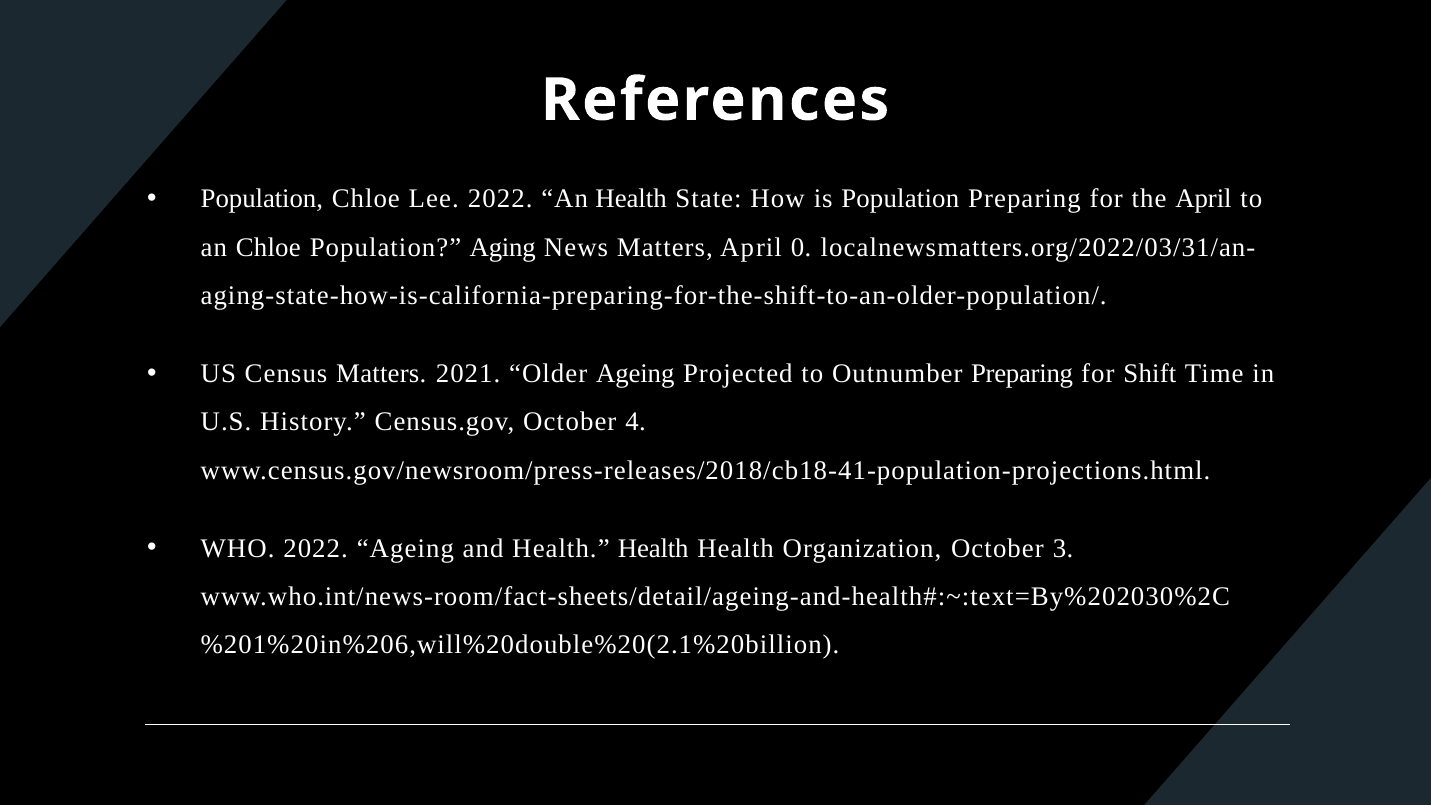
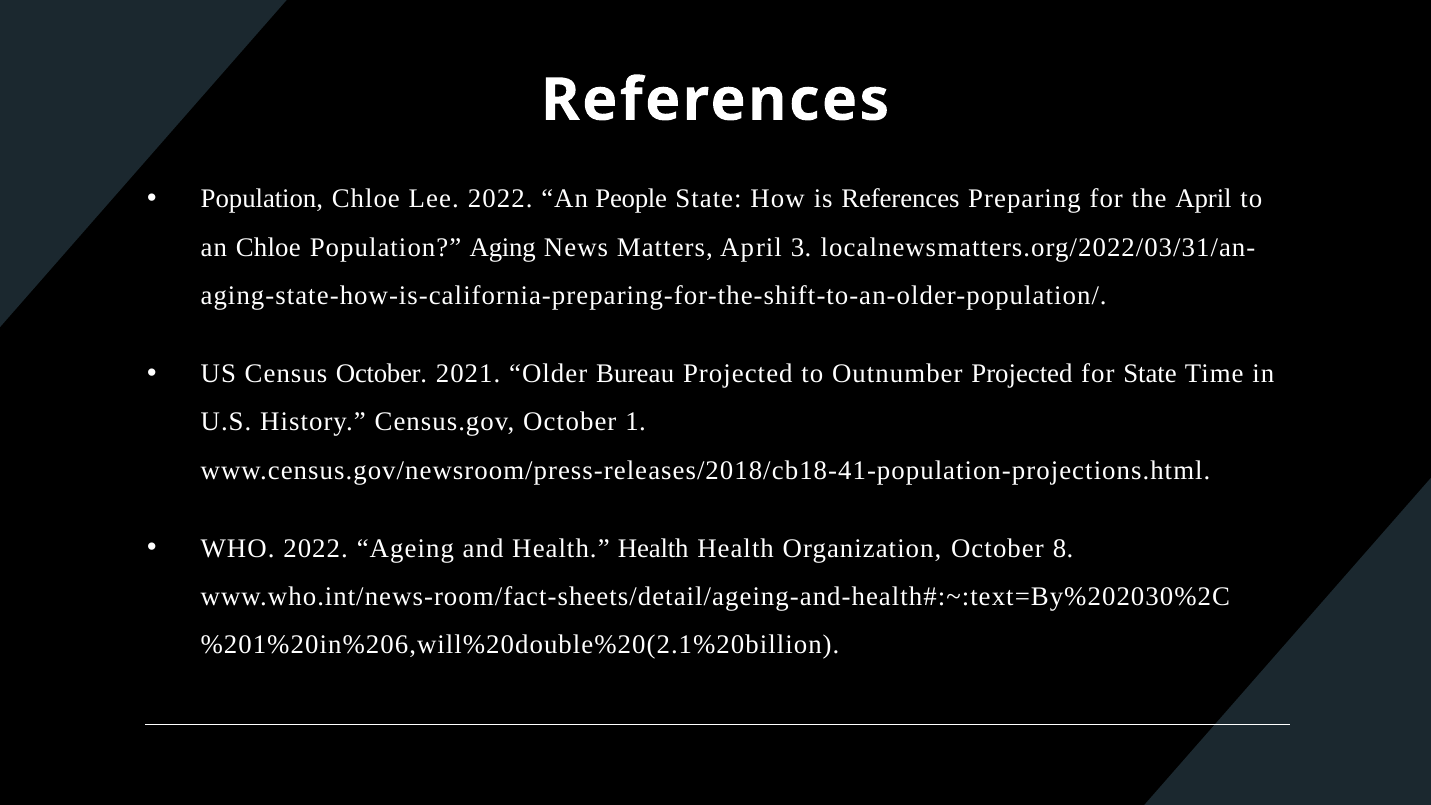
An Health: Health -> People (631, 199)
is Population: Population -> References (900, 199)
0: 0 -> 3 (801, 247)
Census Matters: Matters -> October (381, 374)
Older Ageing: Ageing -> Bureau (635, 374)
Outnumber Preparing: Preparing -> Projected (1022, 374)
for Shift: Shift -> State (1150, 374)
4: 4 -> 1 (636, 422)
3: 3 -> 8 (1063, 548)
